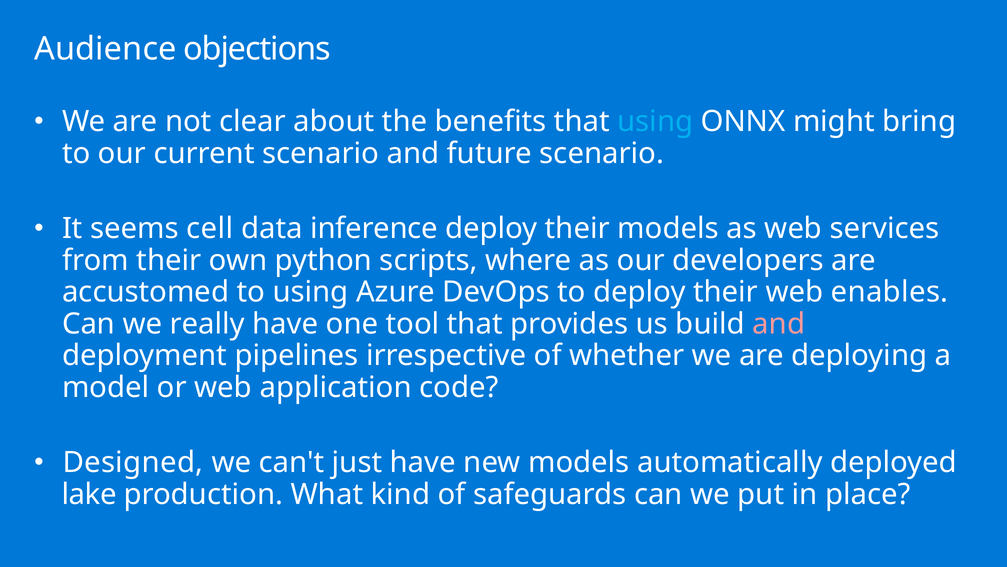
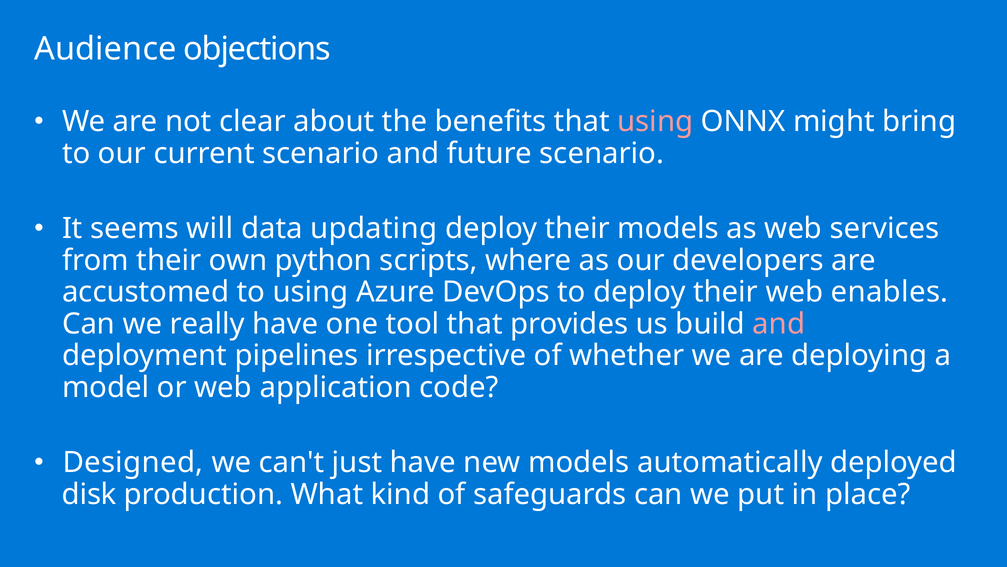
using colour: light blue -> pink (655, 121)
cell: cell -> will (210, 228)
inference: inference -> updating (374, 228)
lake: lake -> disk (89, 494)
